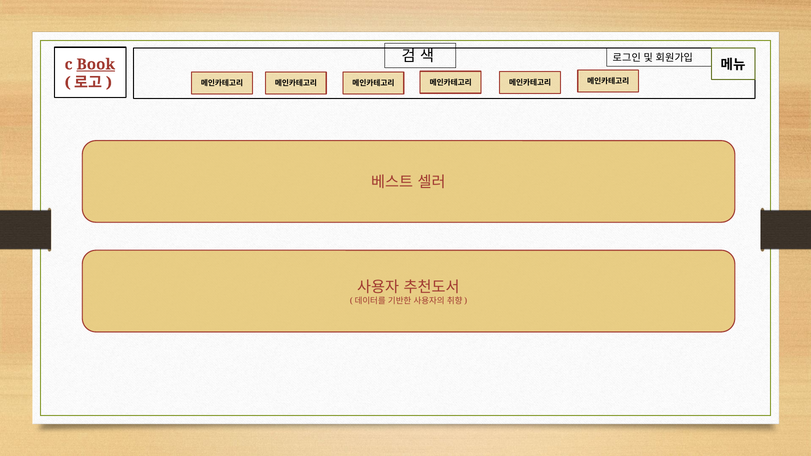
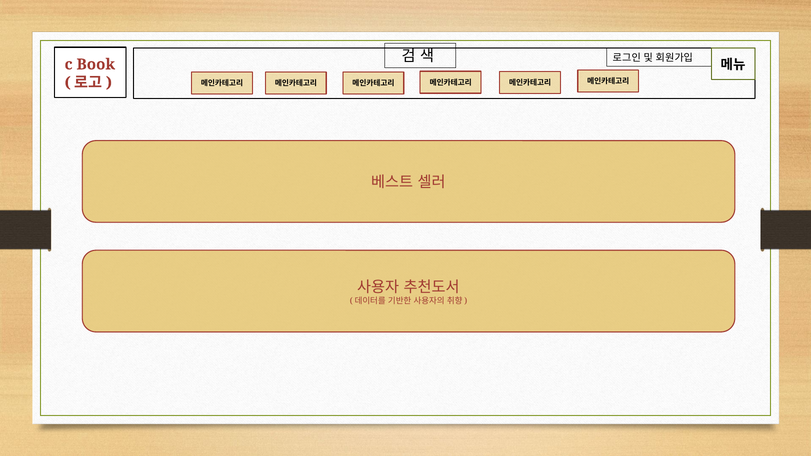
Book underline: present -> none (96, 64)
